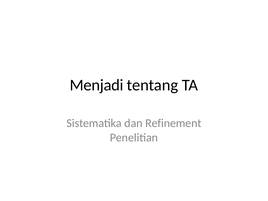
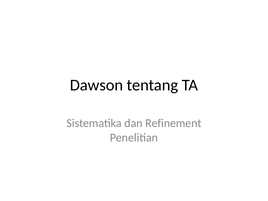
Menjadi: Menjadi -> Dawson (96, 85)
